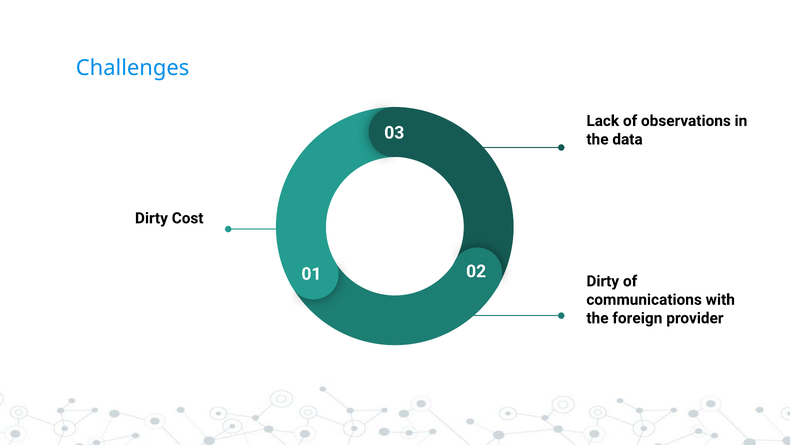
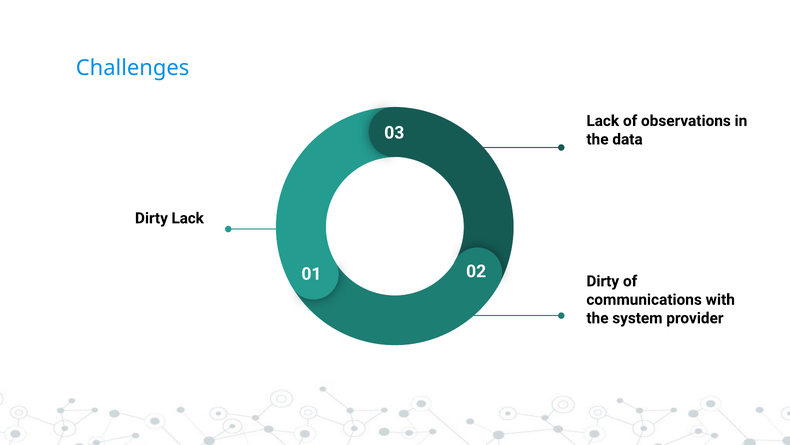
Dirty Cost: Cost -> Lack (188, 218)
foreign: foreign -> system (637, 318)
